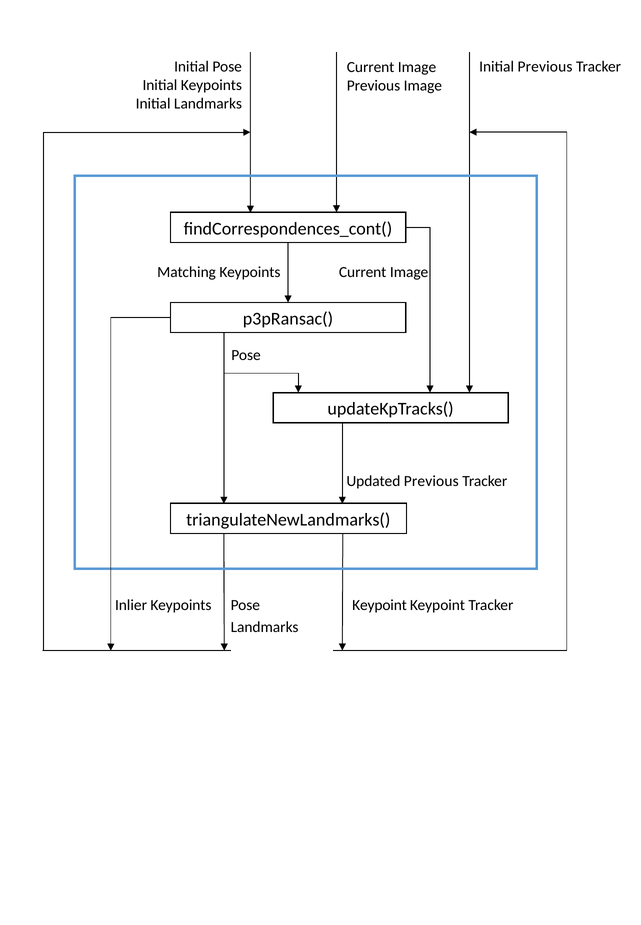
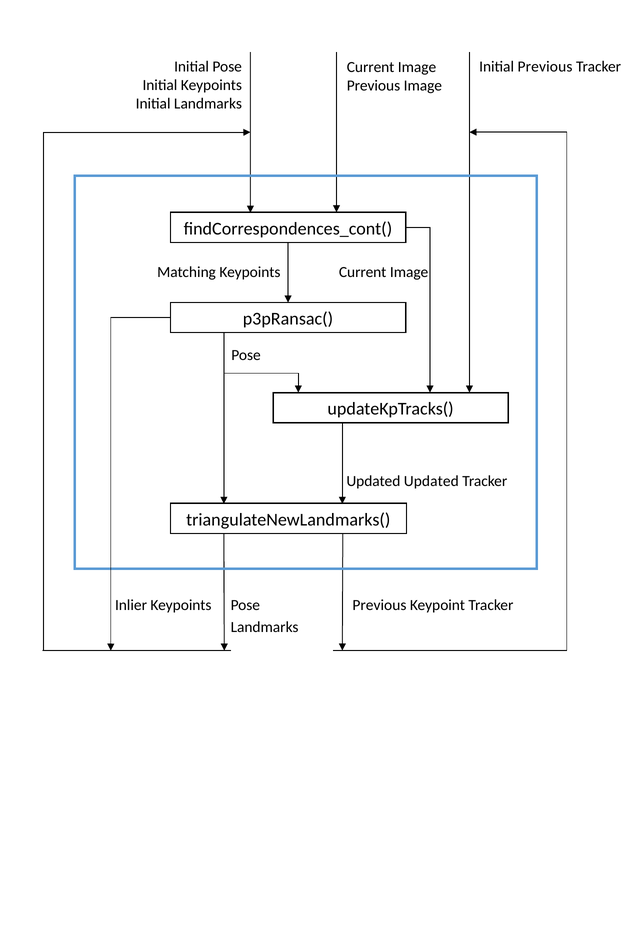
Updated Previous: Previous -> Updated (431, 482)
Keypoints Keypoint: Keypoint -> Previous (379, 606)
